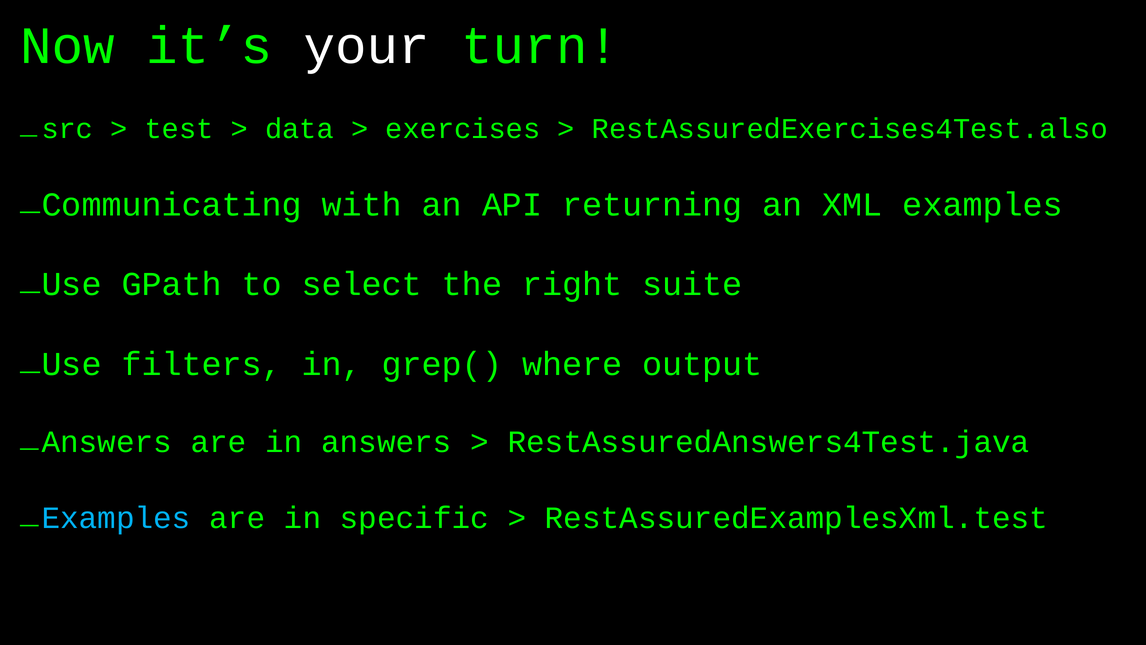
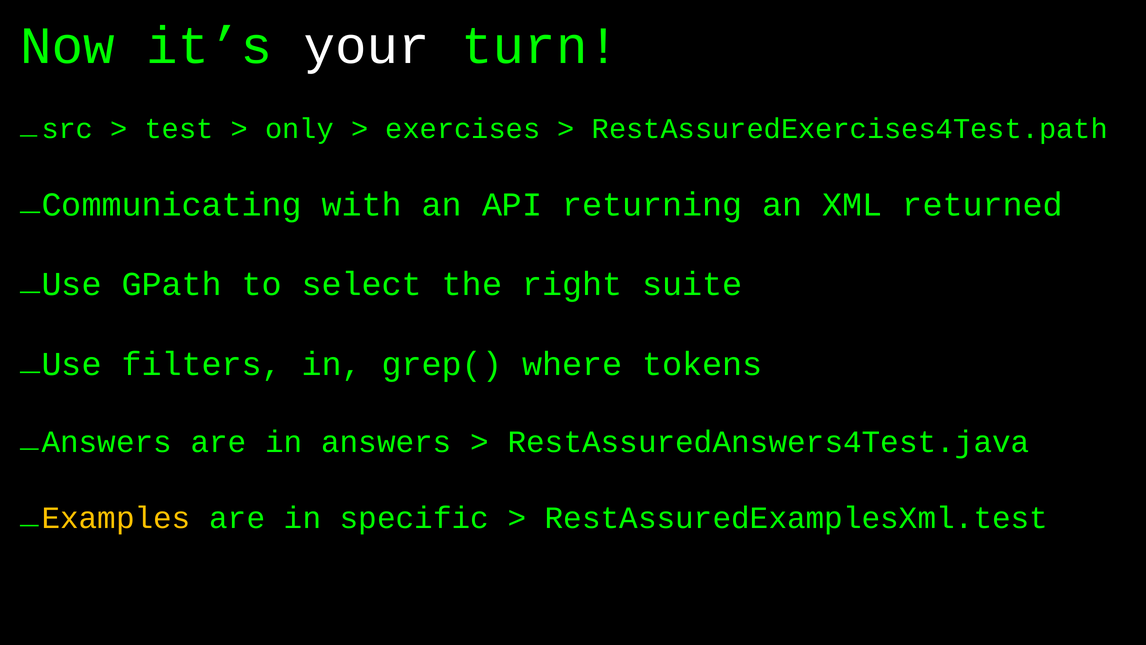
data: data -> only (299, 129)
RestAssuredExercises4Test.also: RestAssuredExercises4Test.also -> RestAssuredExercises4Test.path (850, 129)
XML examples: examples -> returned (983, 204)
output: output -> tokens (702, 364)
Examples colour: light blue -> yellow (116, 518)
